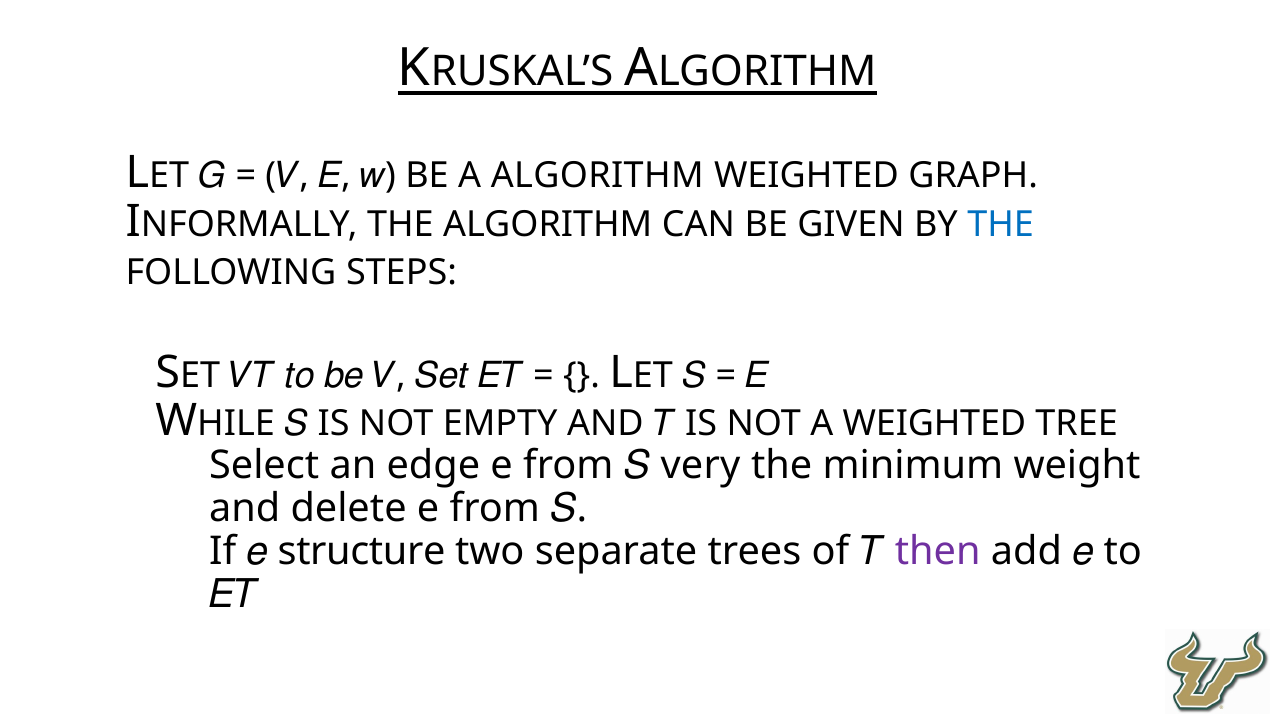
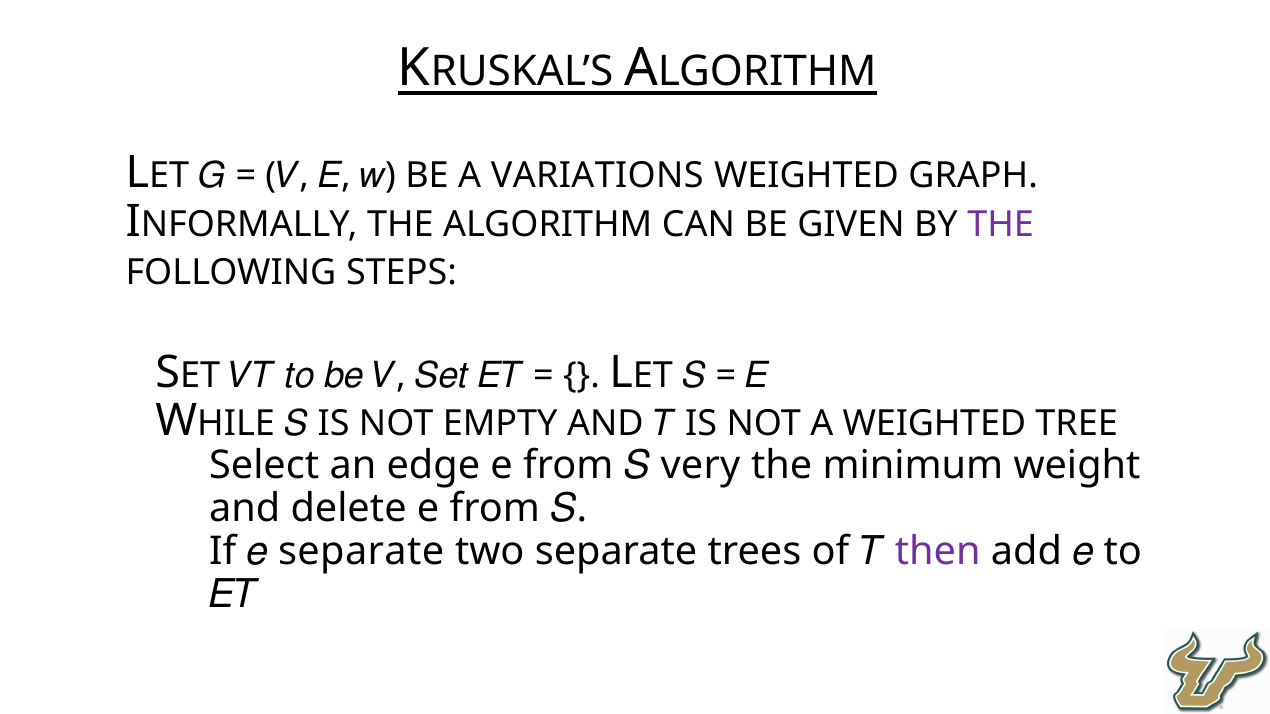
A ALGORITHM: ALGORITHM -> VARIATIONS (597, 176)
THE colour: blue -> purple (1001, 224)
If structure: structure -> separate (361, 552)
